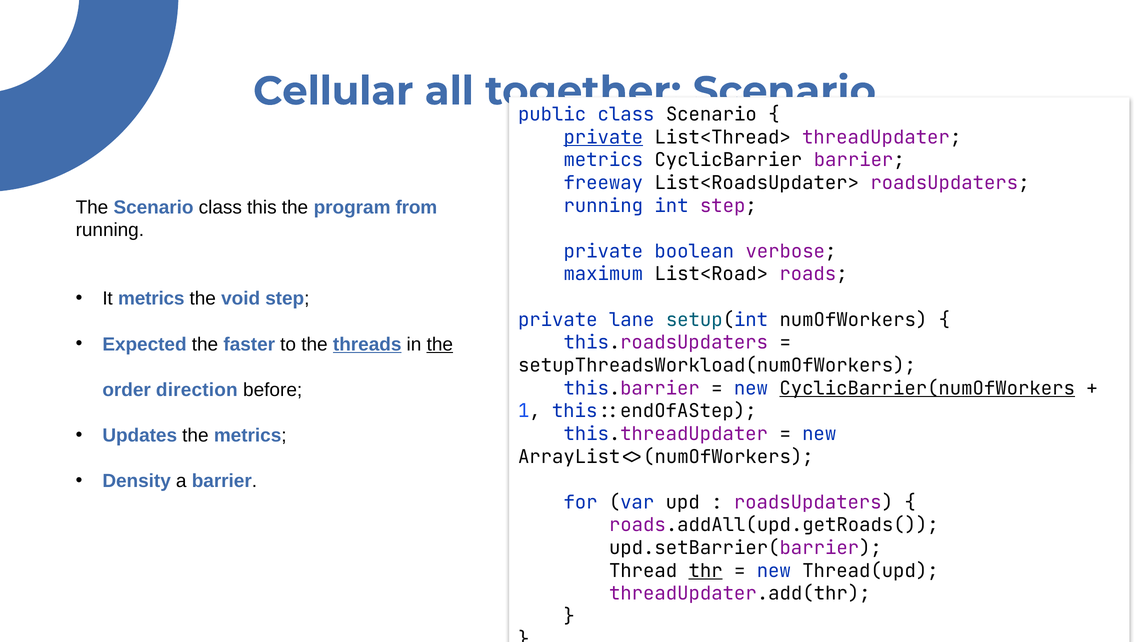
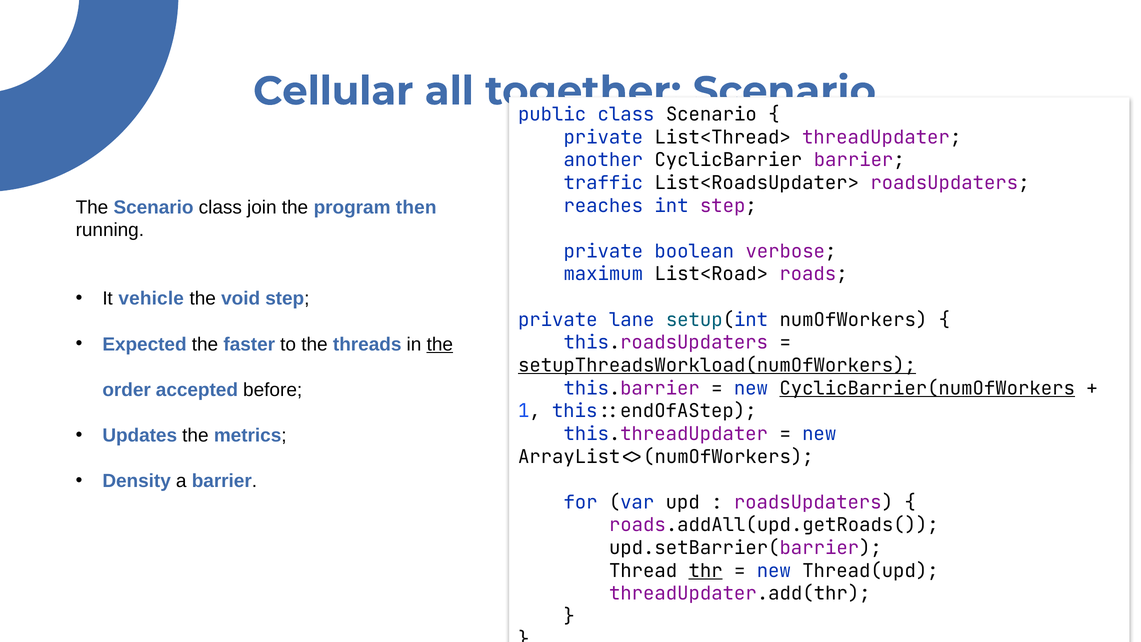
private underline: present -> none (603, 137)
metrics: metrics -> another (603, 160)
freeway: freeway -> traffic (603, 183)
this: this -> join (262, 207)
from: from -> then (416, 207)
running: running -> reaches (603, 206)
It metrics: metrics -> vehicle (151, 299)
threads underline: present -> none (367, 344)
setupThreadsWorkload(numOfWorkers underline: none -> present (717, 365)
direction: direction -> accepted (197, 390)
